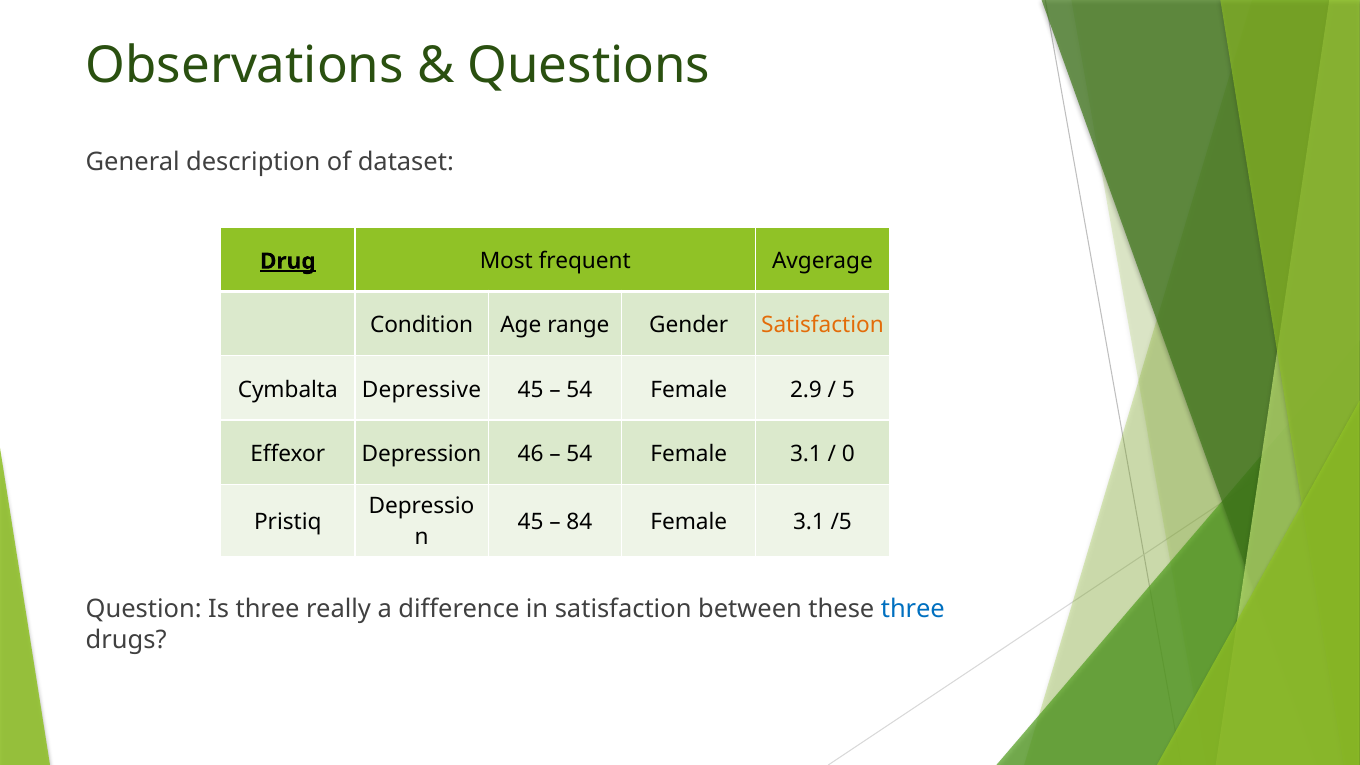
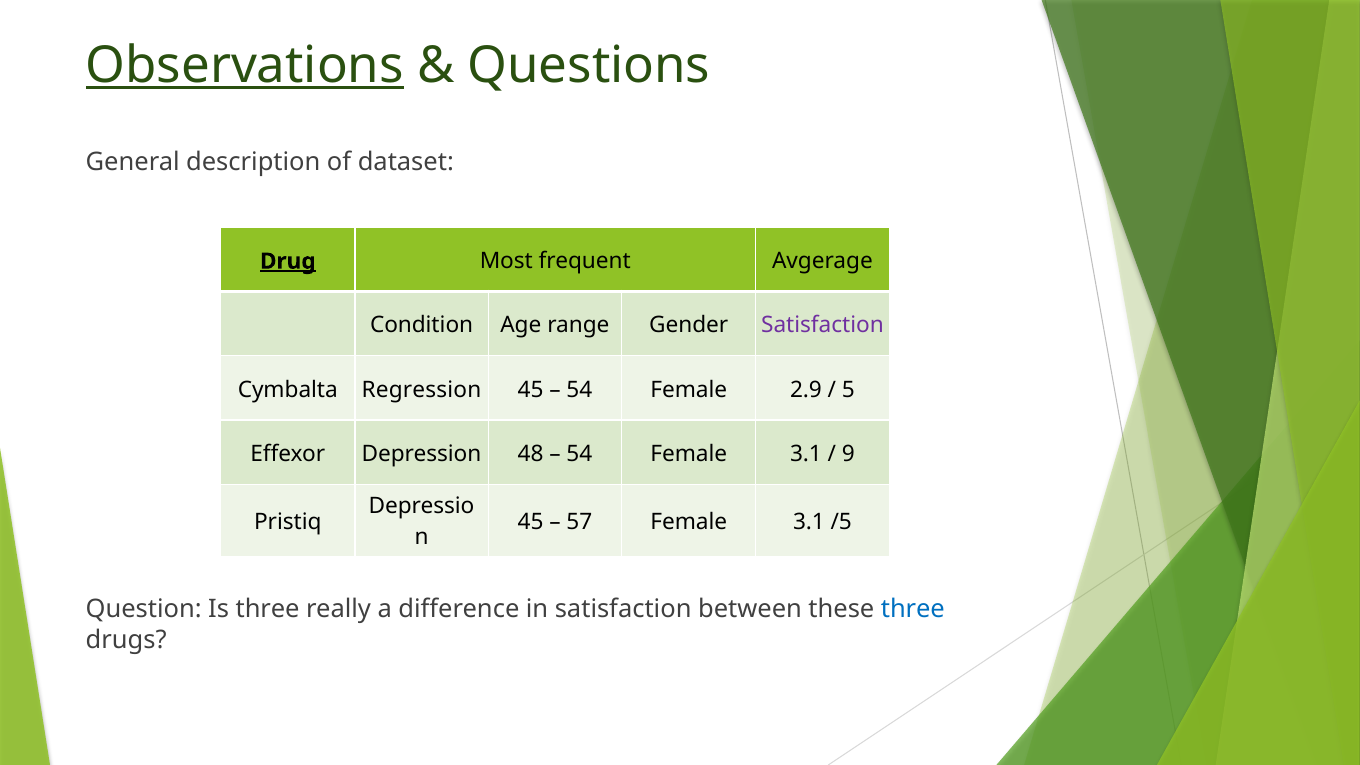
Observations underline: none -> present (245, 66)
Satisfaction colour: orange -> purple (822, 325)
Depressive: Depressive -> Regression (421, 390)
46: 46 -> 48 (531, 454)
0: 0 -> 9 (848, 454)
84: 84 -> 57 (579, 522)
